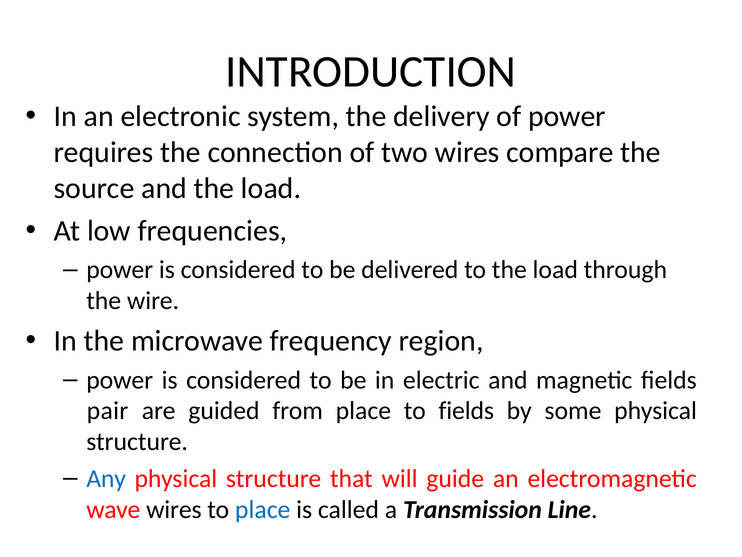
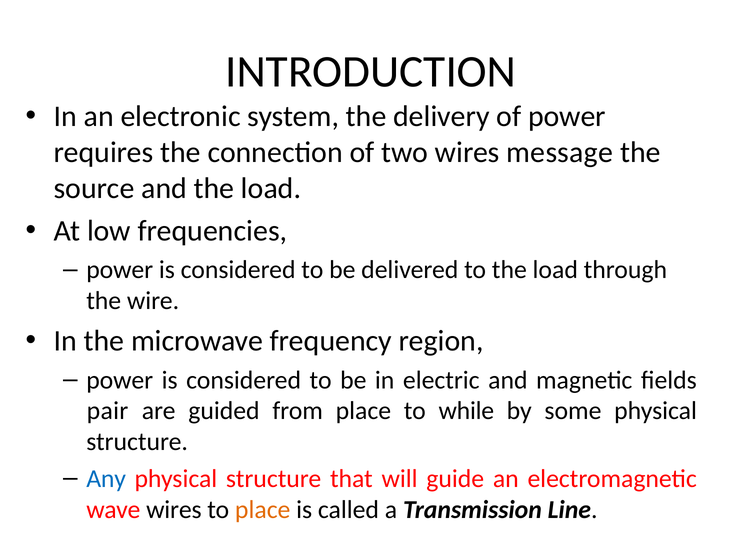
compare: compare -> message (560, 152)
to fields: fields -> while (466, 411)
place colour: blue -> orange (263, 509)
